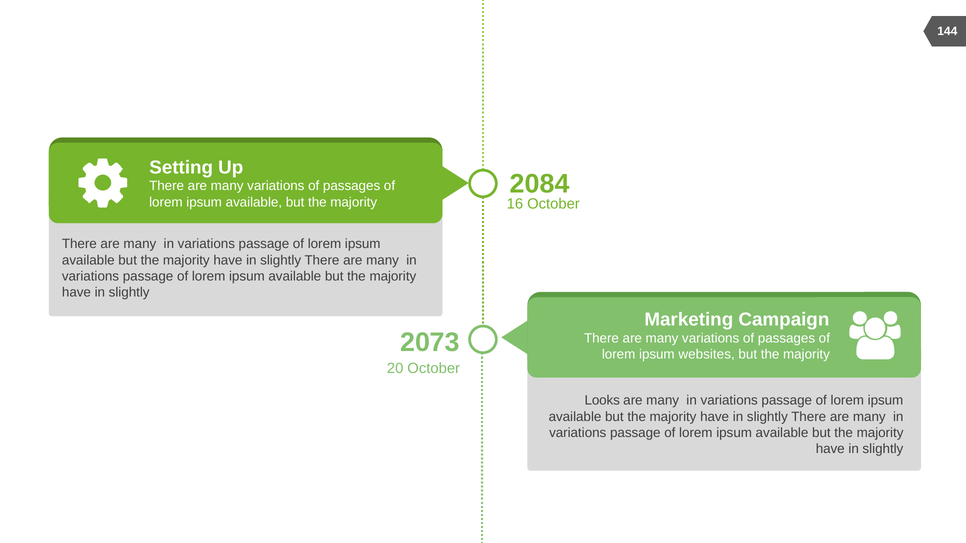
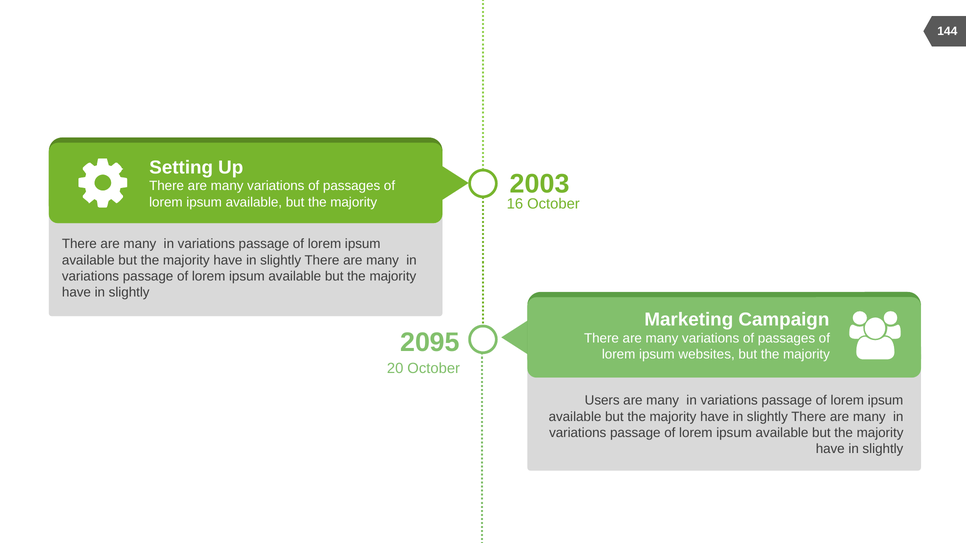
2084: 2084 -> 2003 (540, 184)
2073: 2073 -> 2095 (430, 342)
Looks: Looks -> Users (602, 401)
